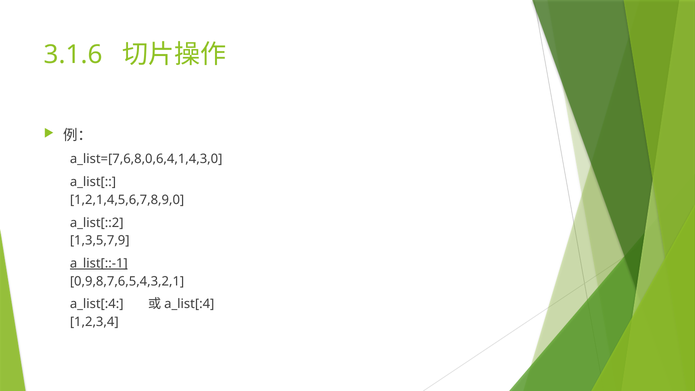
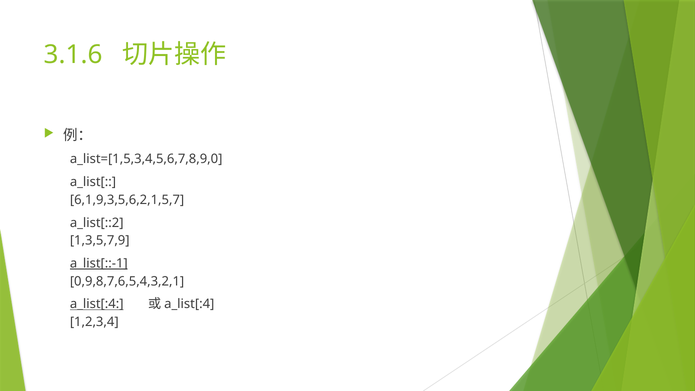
a_list=[7,6,8,0,6,4,1,4,3,0: a_list=[7,6,8,0,6,4,1,4,3,0 -> a_list=[1,5,3,4,5,6,7,8,9,0 (146, 159)
1,2,1,4,5,6,7,8,9,0: 1,2,1,4,5,6,7,8,9,0 -> 6,1,9,3,5,6,2,1,5,7 (127, 200)
a_list[:4 underline: none -> present (97, 304)
